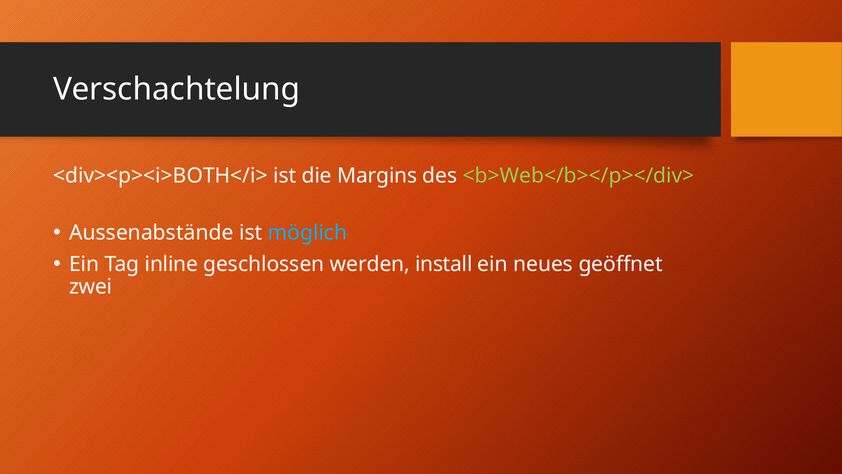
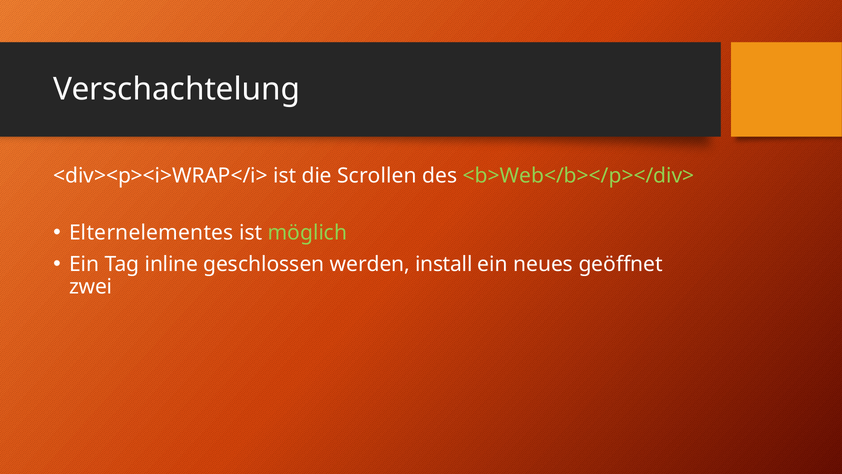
<div><p><i>BOTH</i>: <div><p><i>BOTH</i> -> <div><p><i>WRAP</i> (161, 176)
Margins: Margins -> Scrollen (377, 176)
Aussenabstände: Aussenabstände -> Elternelementes (151, 233)
möglich colour: light blue -> light green (307, 233)
